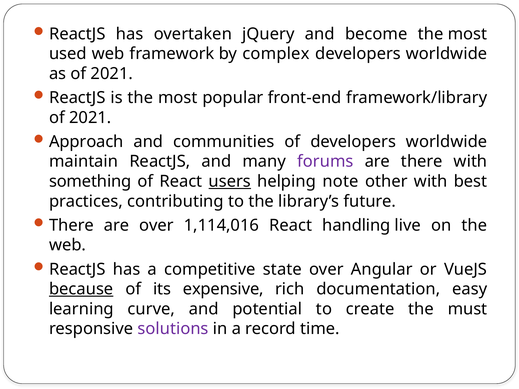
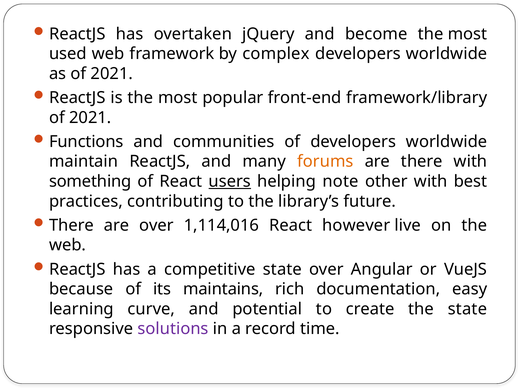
Approach: Approach -> Functions (86, 142)
forums colour: purple -> orange (325, 162)
handling: handling -> however (356, 225)
because underline: present -> none (81, 289)
expensive: expensive -> maintains (223, 289)
the must: must -> state (467, 309)
